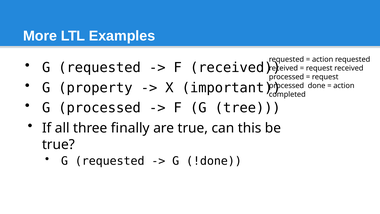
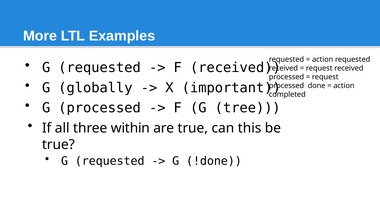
property: property -> globally (96, 88)
finally: finally -> within (130, 128)
